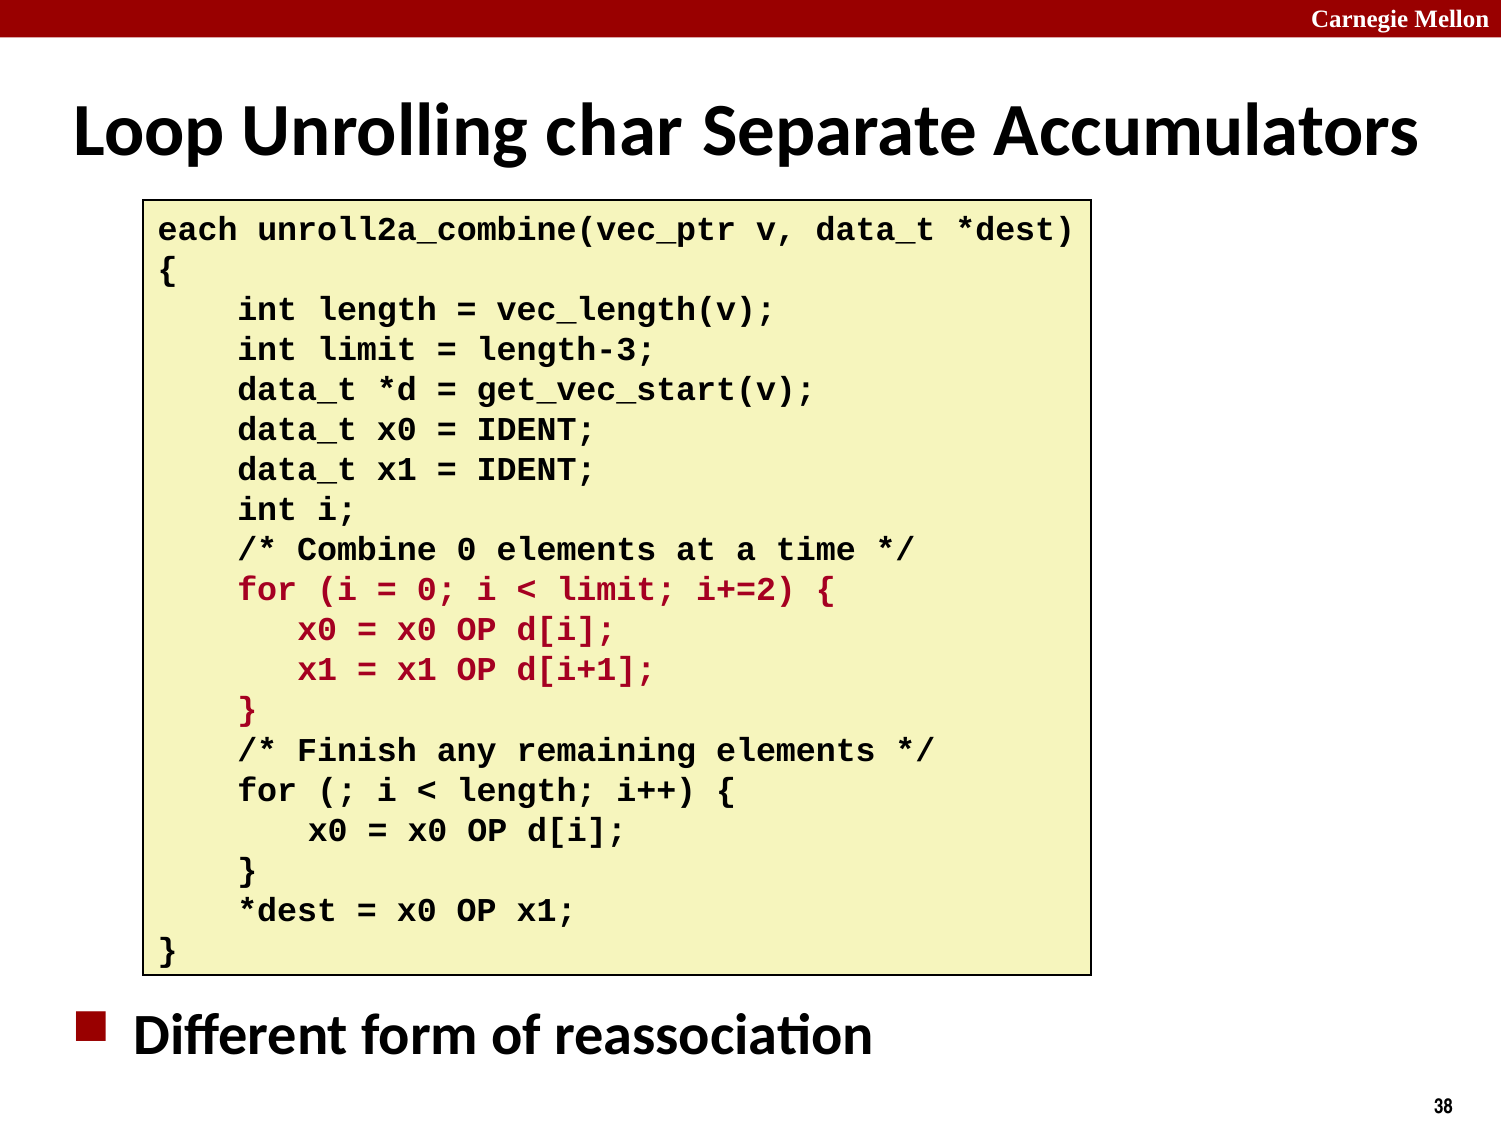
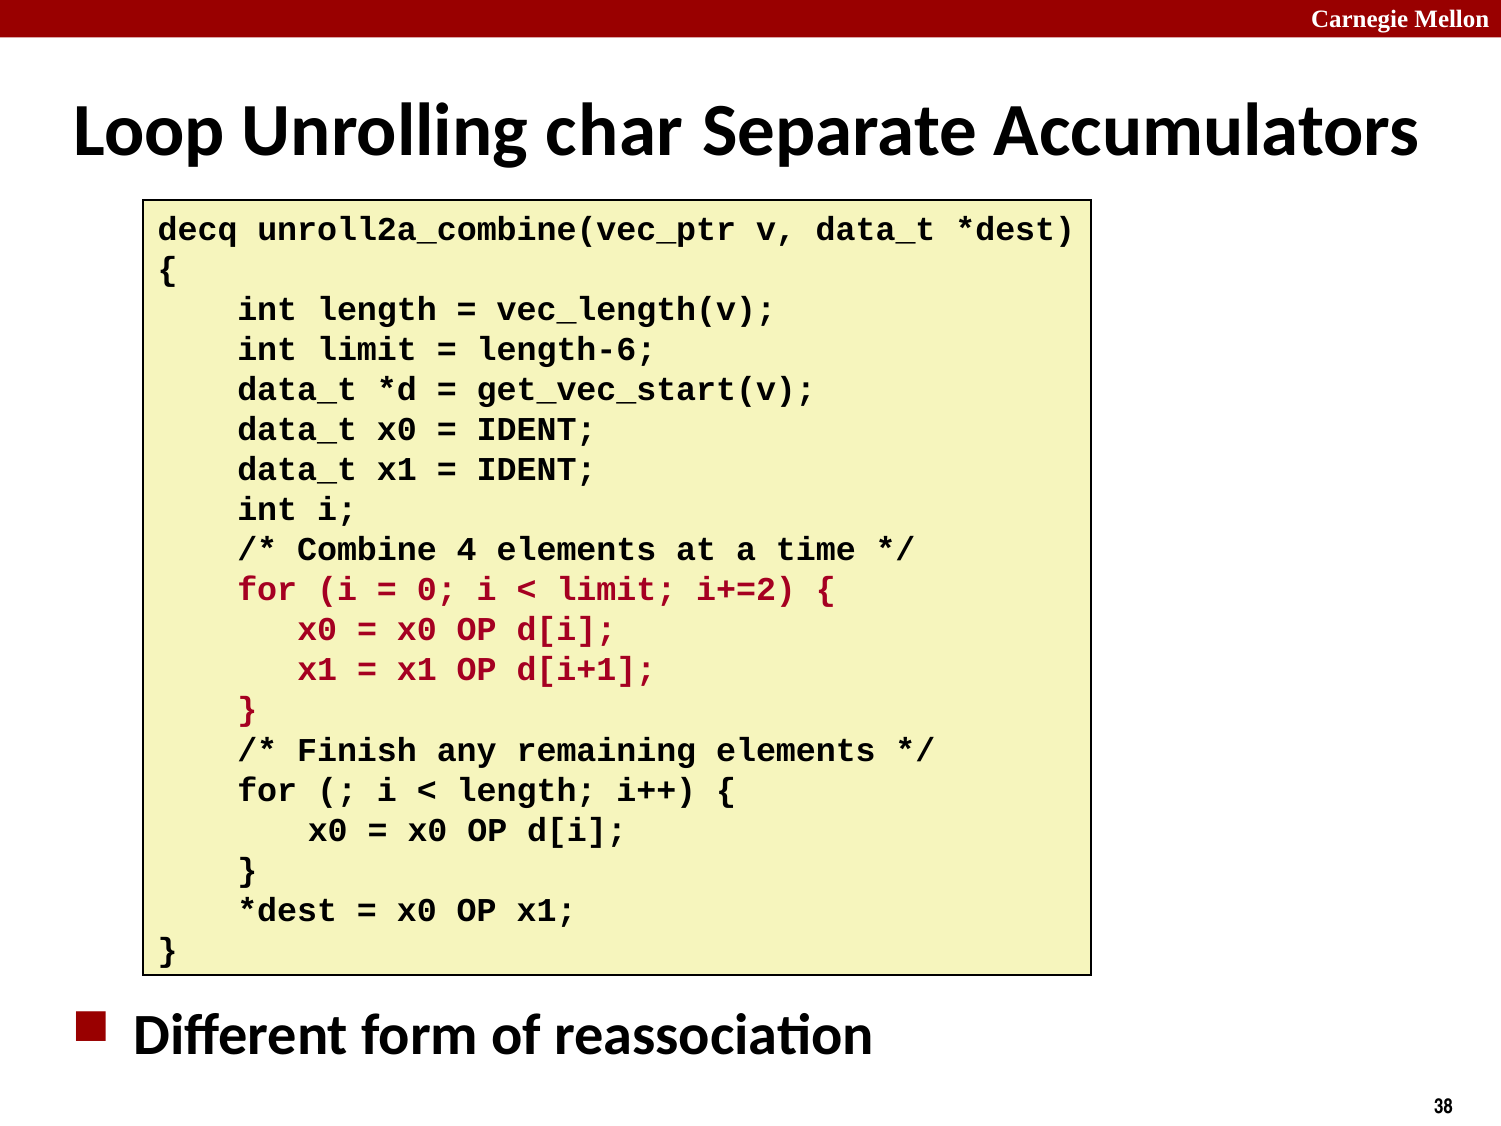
each: each -> decq (198, 230)
length-3: length-3 -> length-6 (567, 350)
Combine 0: 0 -> 4 (467, 550)
